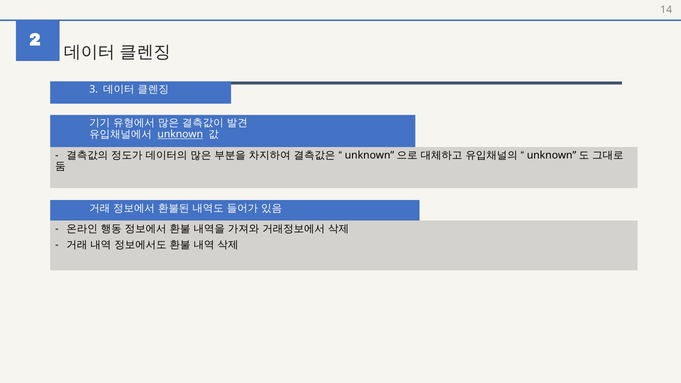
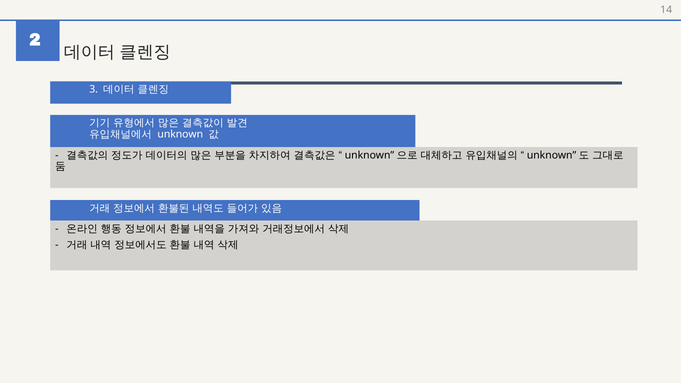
unknown underline: present -> none (180, 134)
